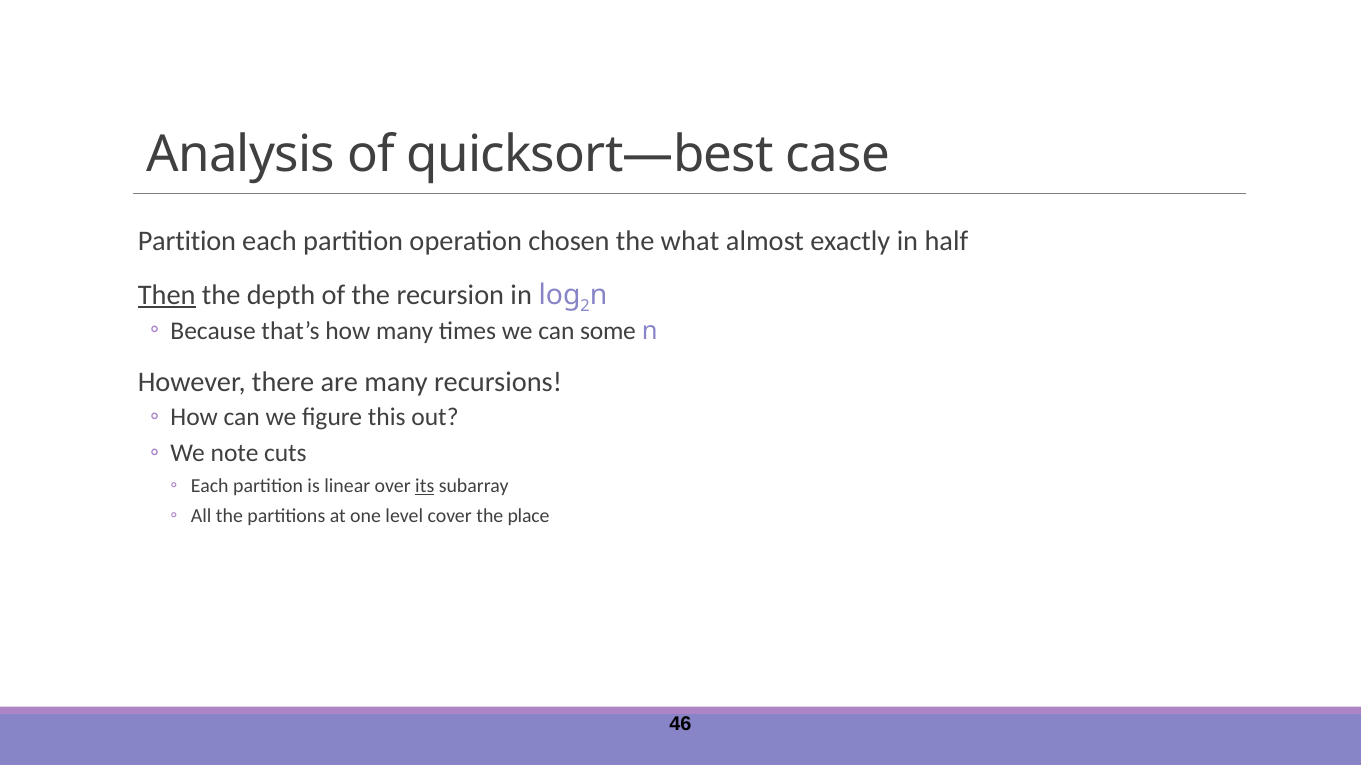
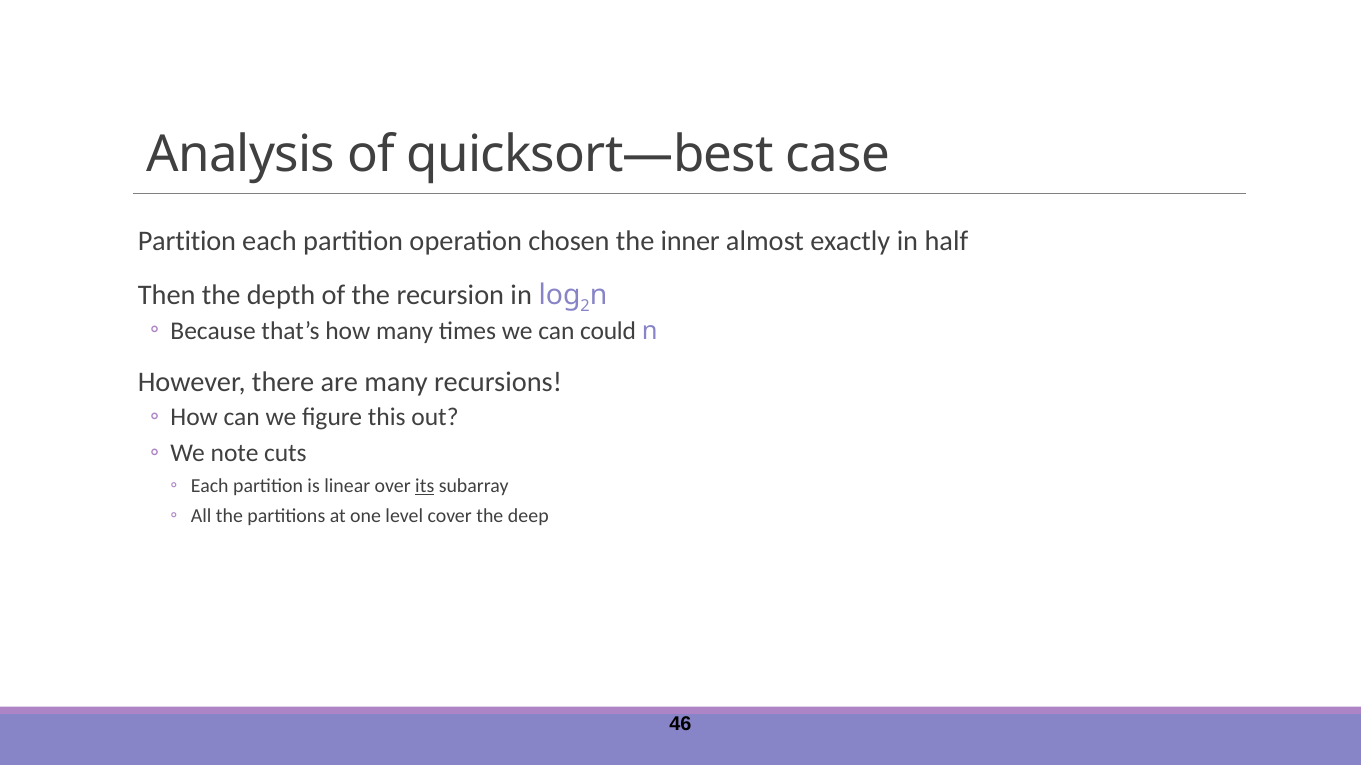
what: what -> inner (690, 241)
Then underline: present -> none (167, 295)
some: some -> could (608, 331)
place: place -> deep (528, 517)
